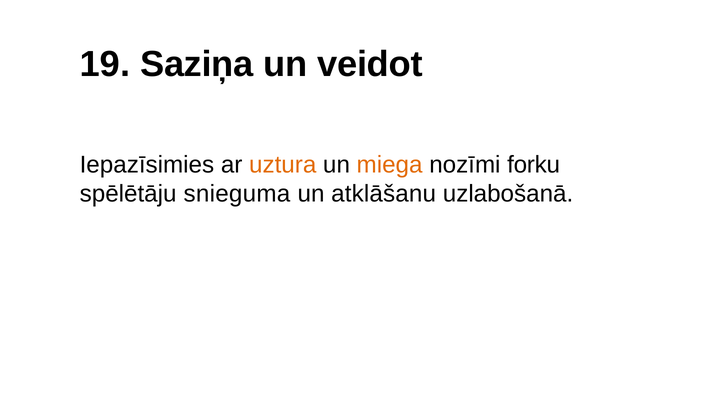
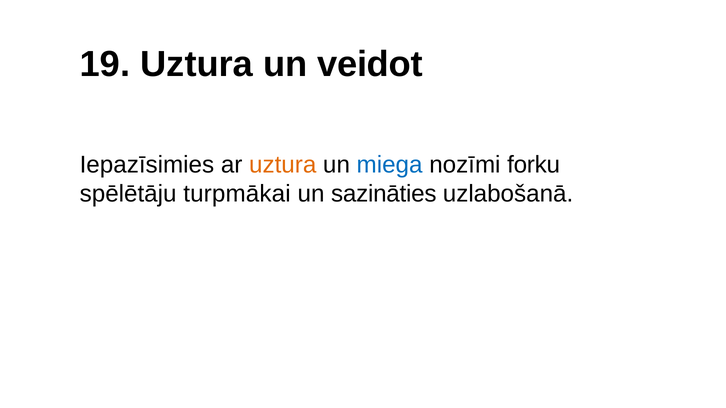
19 Saziņa: Saziņa -> Uztura (197, 64)
miega colour: orange -> blue (390, 165)
snieguma: snieguma -> turpmākai (237, 194)
atklāšanu: atklāšanu -> sazināties (384, 194)
